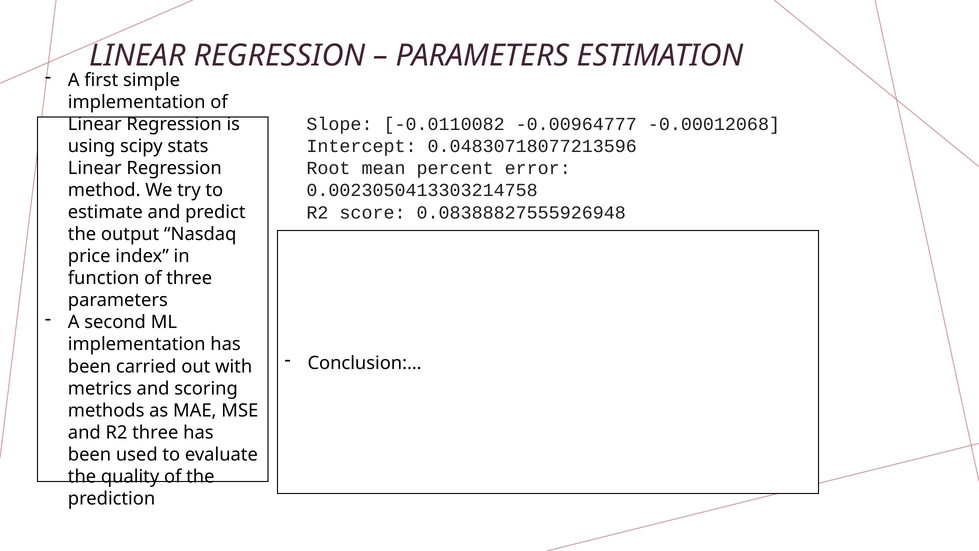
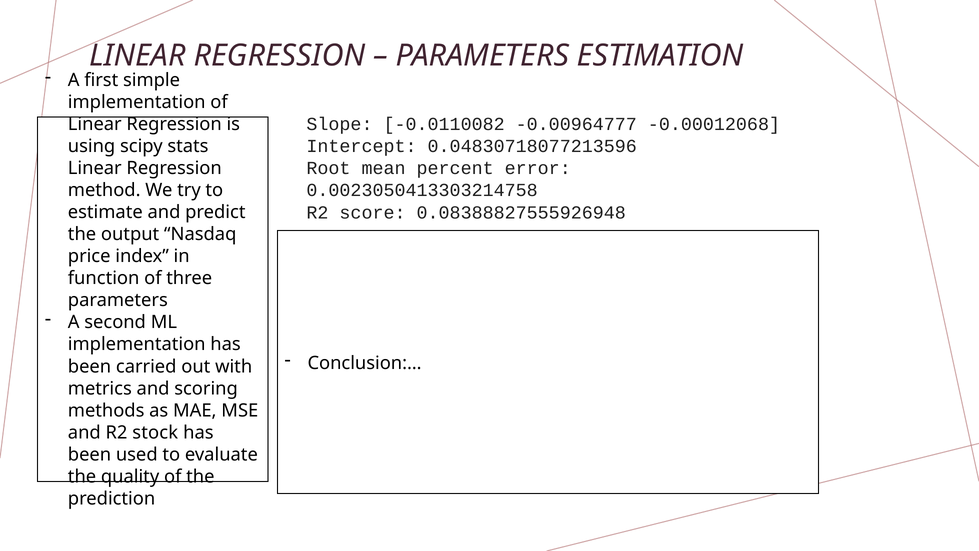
R2 three: three -> stock (155, 432)
